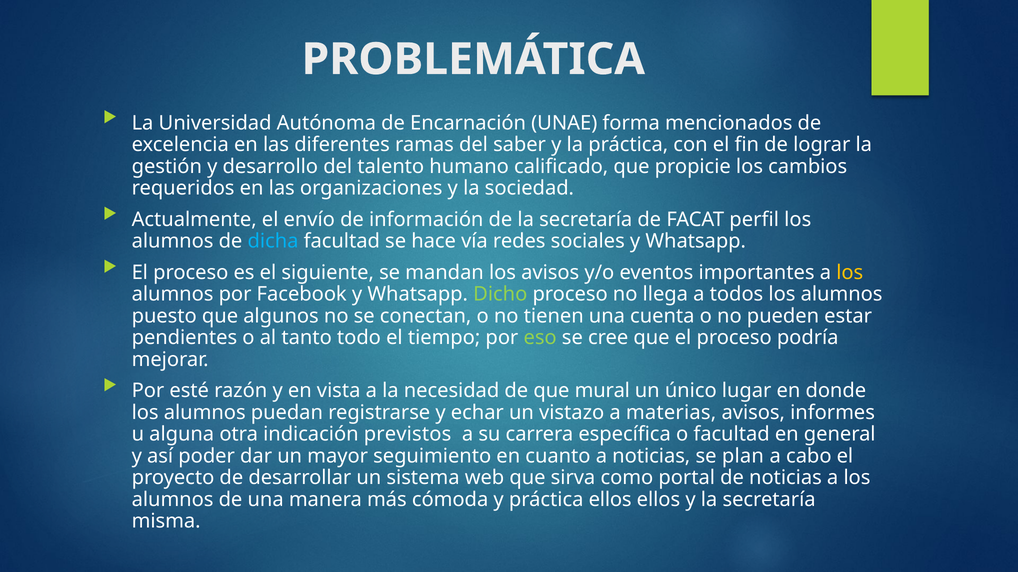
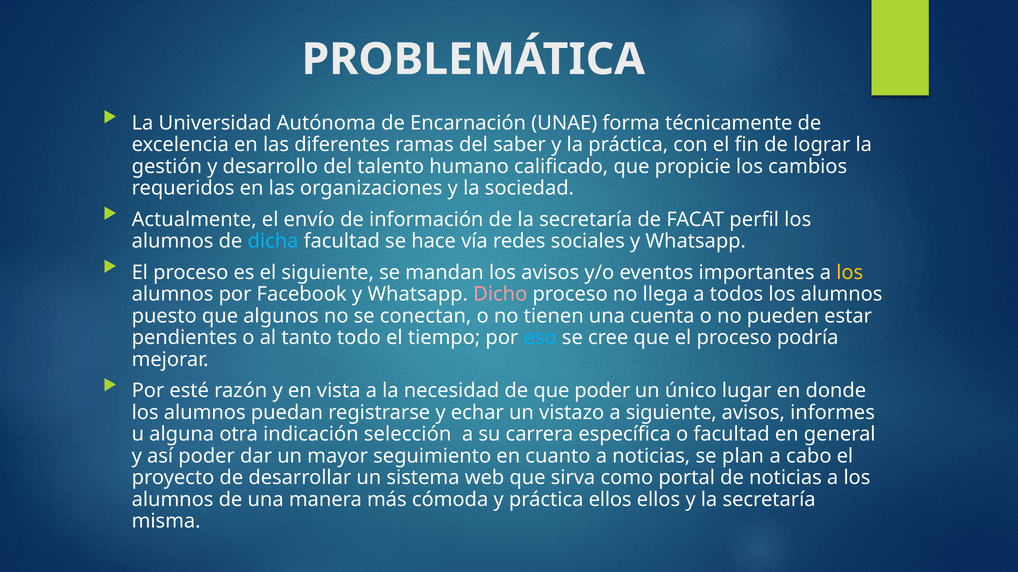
mencionados: mencionados -> técnicamente (729, 123)
Dicho colour: light green -> pink (500, 295)
eso colour: light green -> light blue (540, 338)
que mural: mural -> poder (602, 391)
a materias: materias -> siguiente (671, 413)
previstos: previstos -> selección (408, 435)
